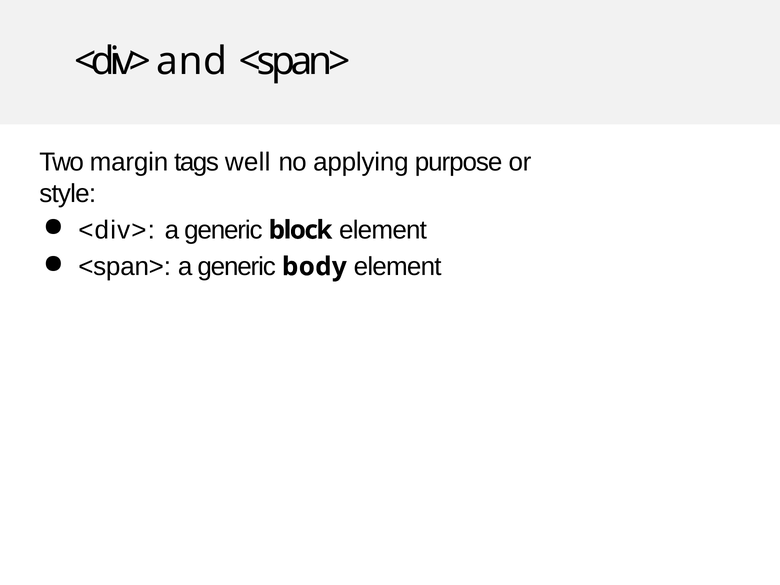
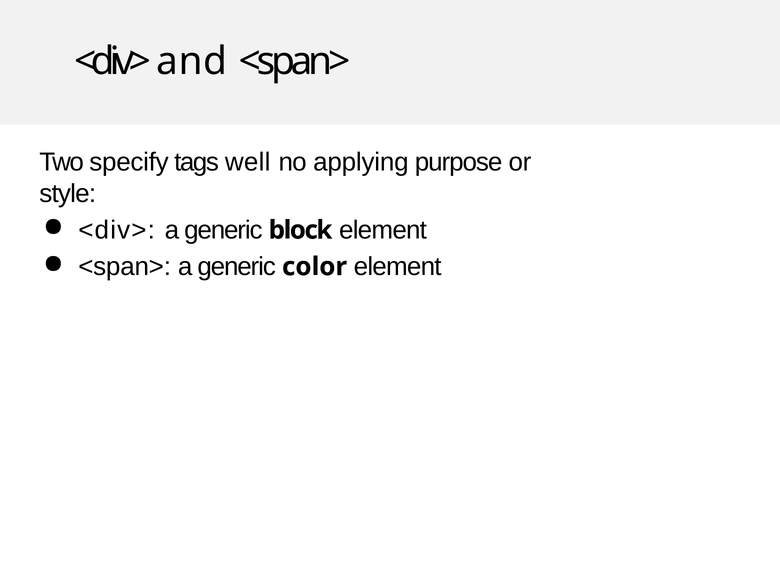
margin: margin -> specify (129, 162)
body: body -> color (314, 267)
